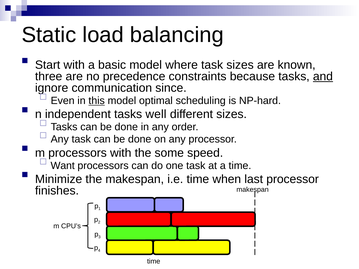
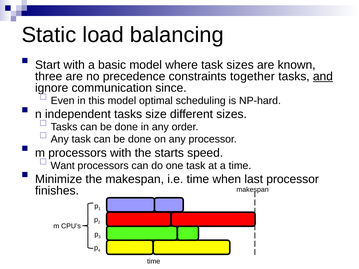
because: because -> together (252, 77)
this underline: present -> none (97, 101)
well: well -> size (156, 114)
some: some -> starts (169, 153)
